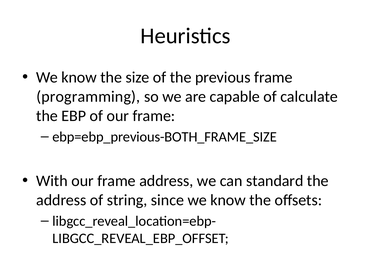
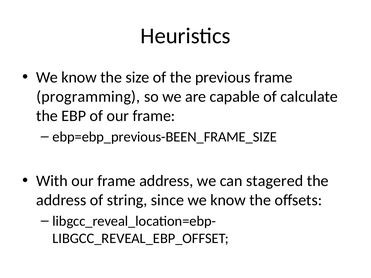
ebp=ebp_previous-BOTH_FRAME_SIZE: ebp=ebp_previous-BOTH_FRAME_SIZE -> ebp=ebp_previous-BEEN_FRAME_SIZE (165, 137)
standard: standard -> stagered (275, 181)
